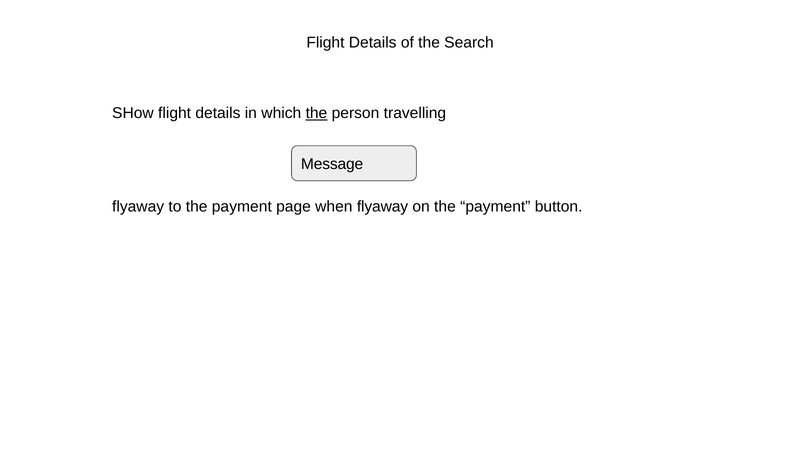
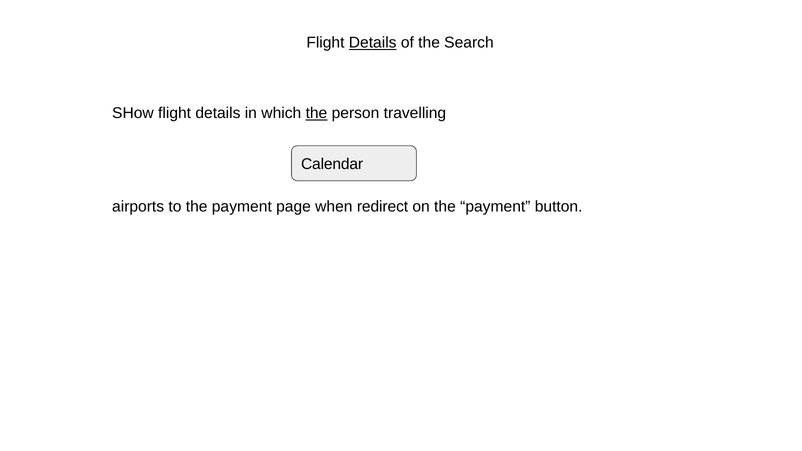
Details underline: none -> present (373, 43)
Message: Message -> Calendar (332, 164)
flyaway: flyaway -> airports (138, 207)
when flyaway: flyaway -> redirect (383, 207)
